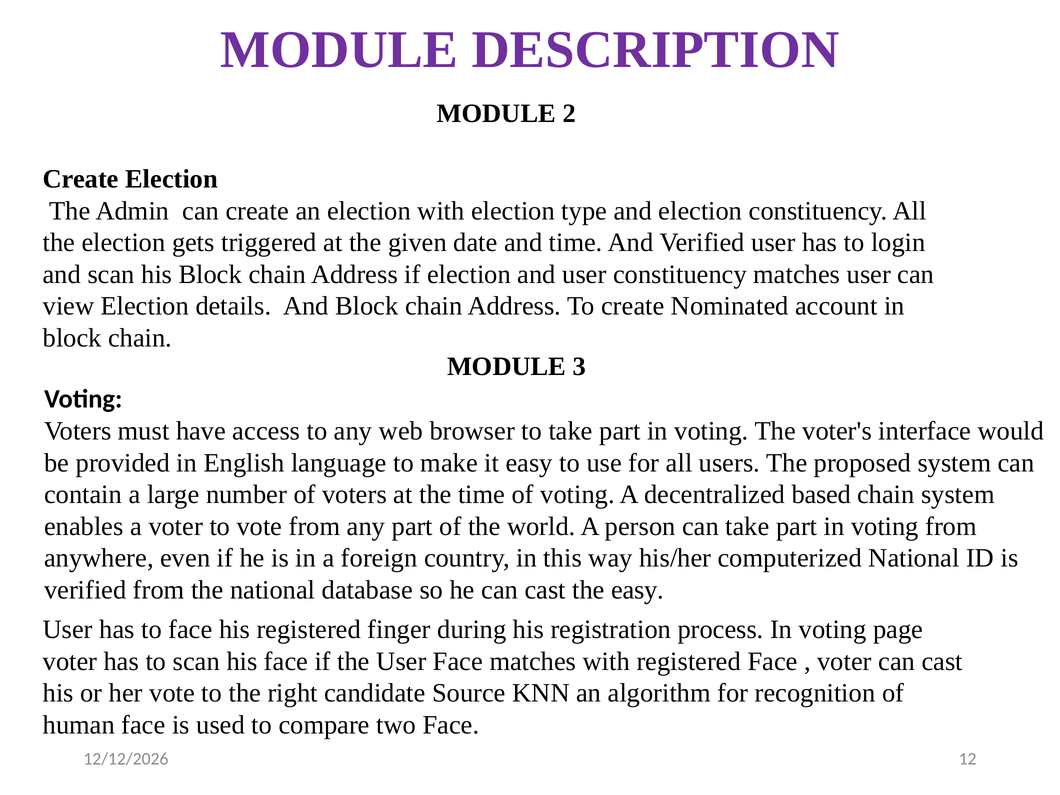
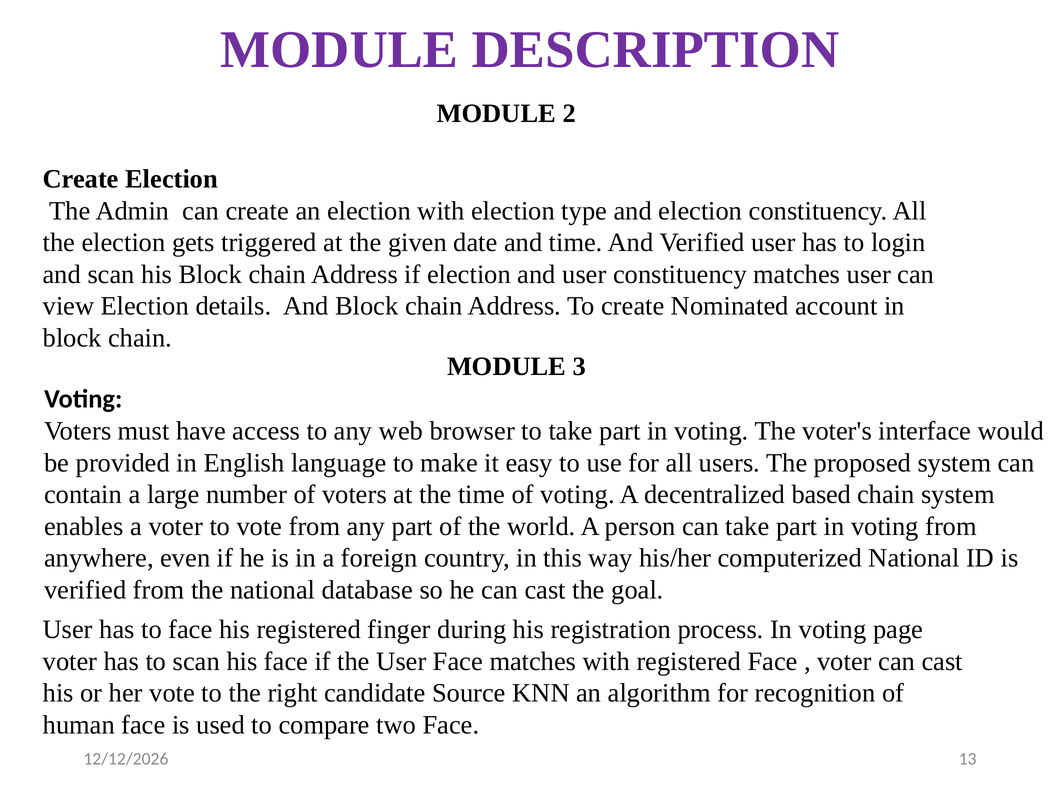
the easy: easy -> goal (637, 590)
12: 12 -> 13 (968, 759)
